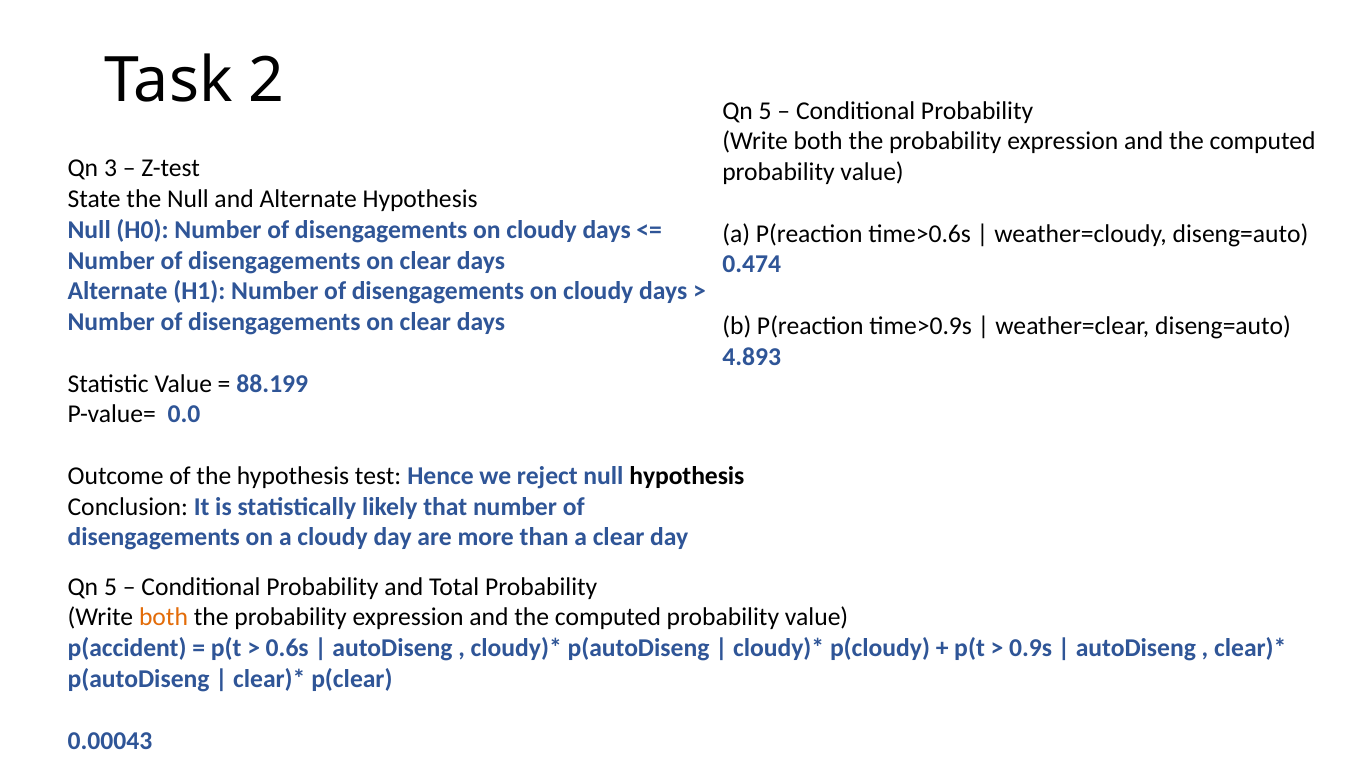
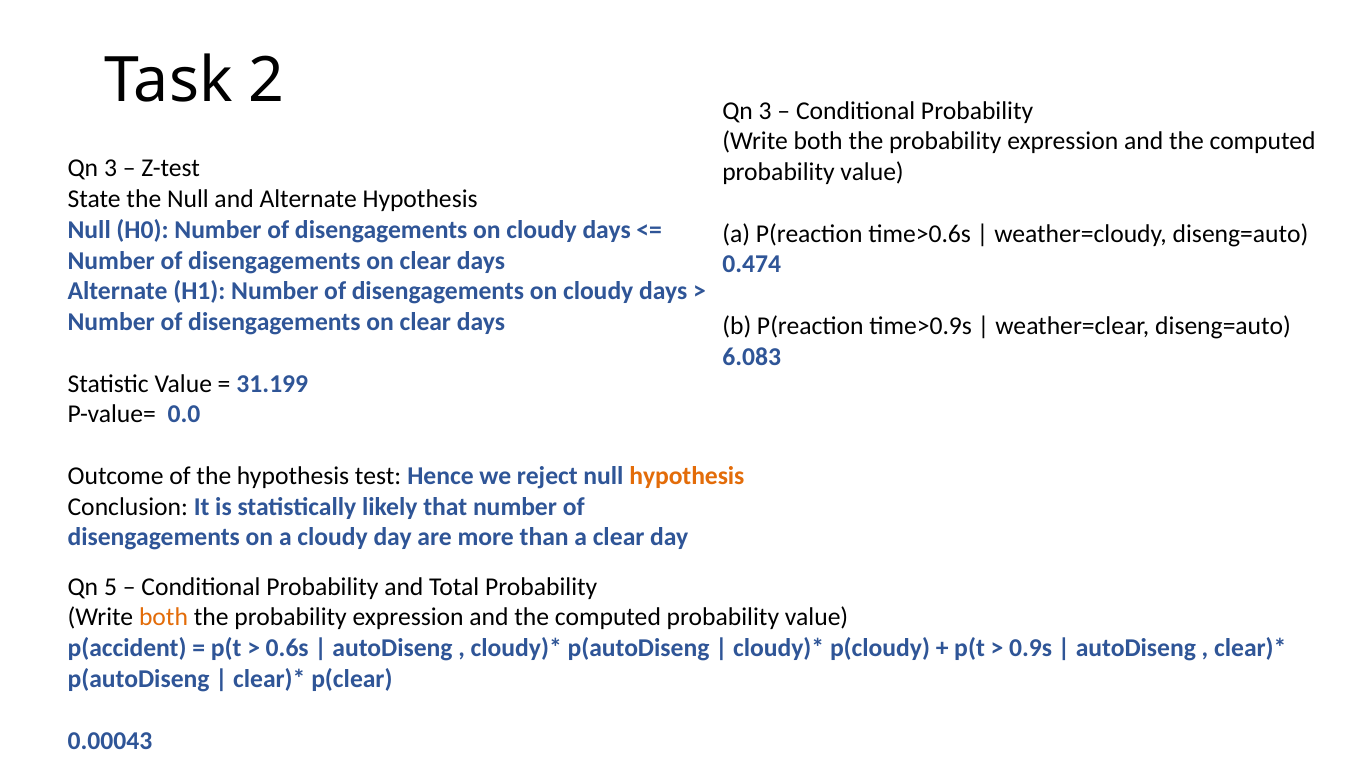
5: 5 -> 3 (765, 111)
4.893: 4.893 -> 6.083 (752, 357)
88.199: 88.199 -> 31.199 (272, 384)
hypothesis colour: black -> orange (687, 476)
